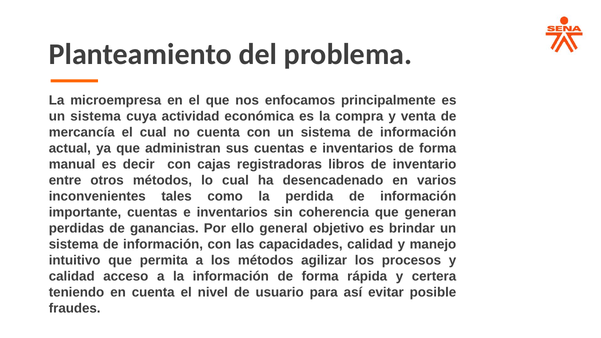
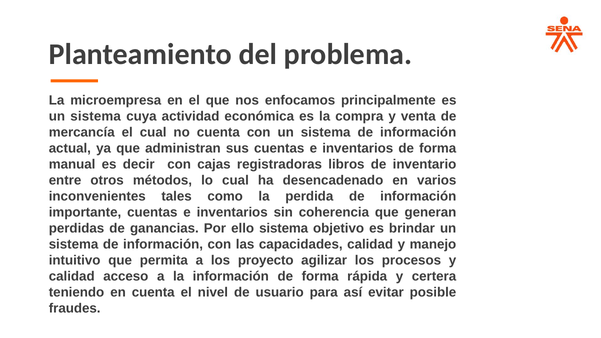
ello general: general -> sistema (284, 229)
los métodos: métodos -> proyecto (266, 261)
